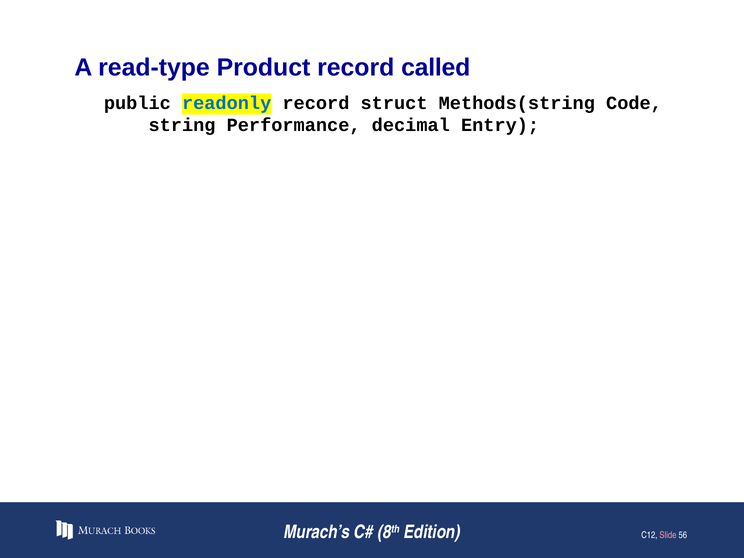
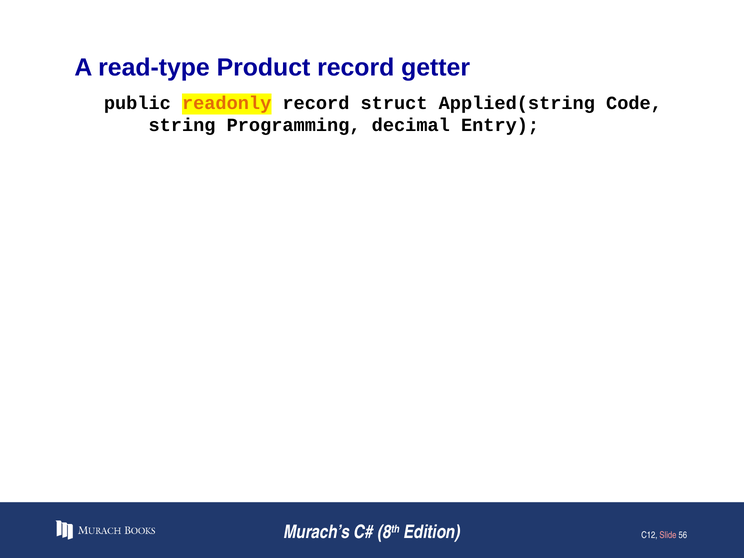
called: called -> getter (436, 68)
readonly colour: blue -> orange (227, 103)
Methods(string: Methods(string -> Applied(string (517, 103)
Performance: Performance -> Programming (294, 125)
